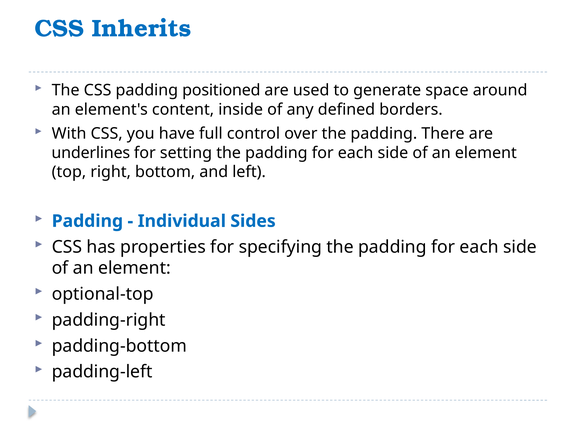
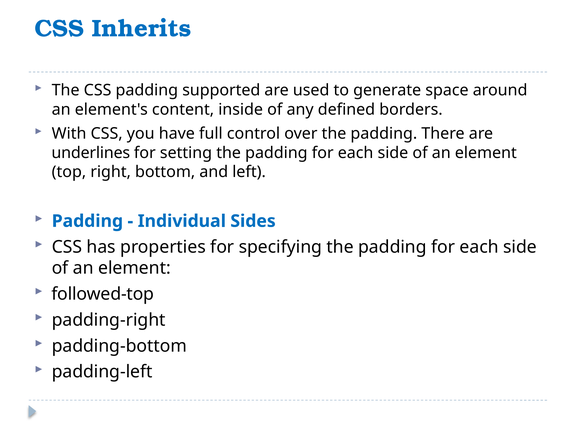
positioned: positioned -> supported (221, 90)
optional-top: optional-top -> followed-top (103, 294)
